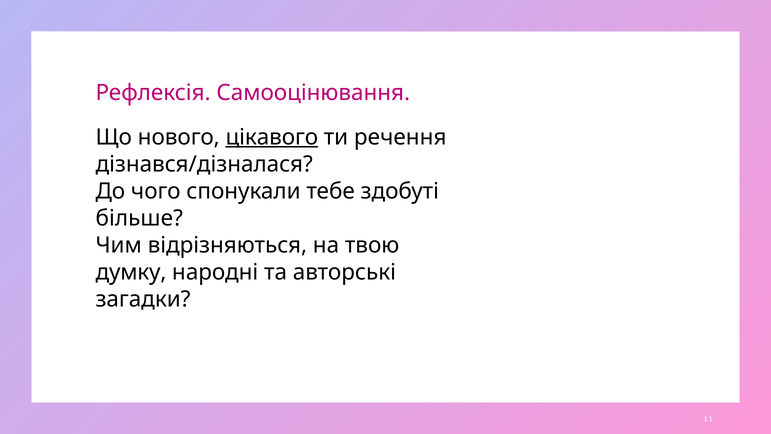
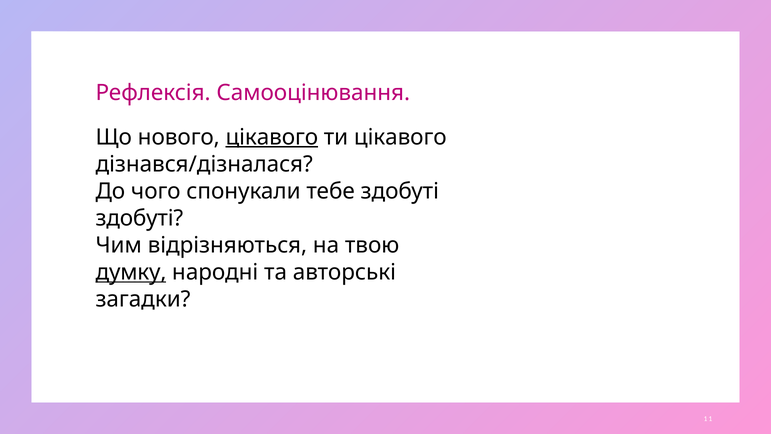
ти речення: речення -> цікавого (400, 137)
більше: більше -> здобуті (139, 218)
думку underline: none -> present (131, 272)
